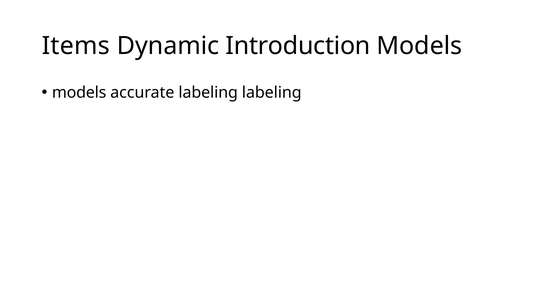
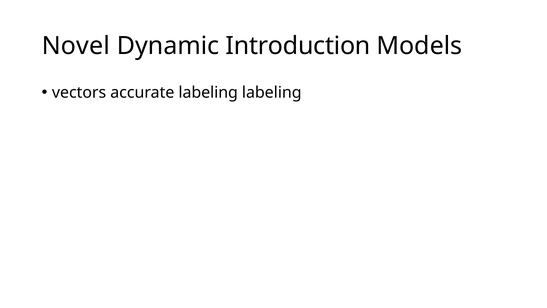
Items: Items -> Novel (76, 46)
models: models -> vectors (79, 92)
